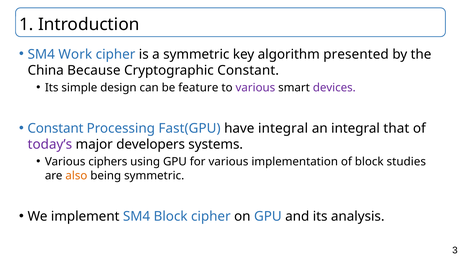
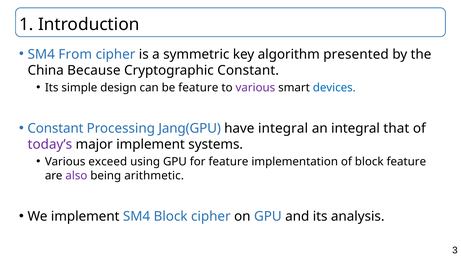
Work: Work -> From (75, 54)
devices colour: purple -> blue (334, 88)
Fast(GPU: Fast(GPU -> Jang(GPU (190, 129)
major developers: developers -> implement (151, 145)
ciphers: ciphers -> exceed (108, 162)
for various: various -> feature (228, 162)
block studies: studies -> feature (406, 162)
also colour: orange -> purple (76, 176)
being symmetric: symmetric -> arithmetic (154, 176)
